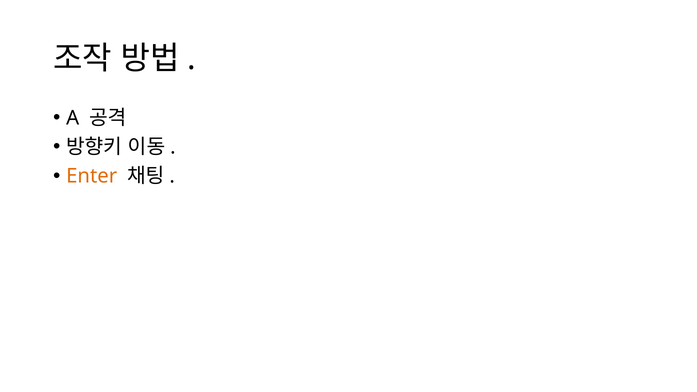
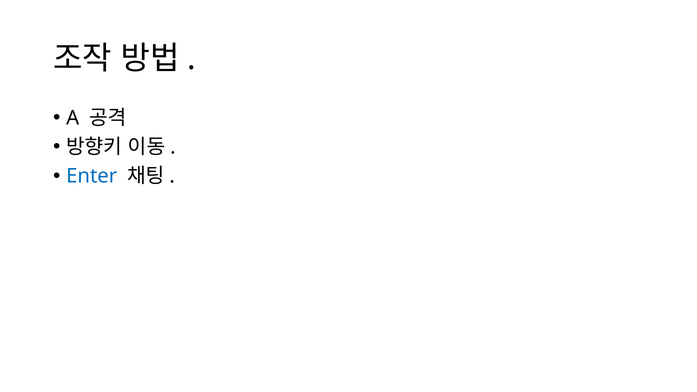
Enter colour: orange -> blue (92, 176)
